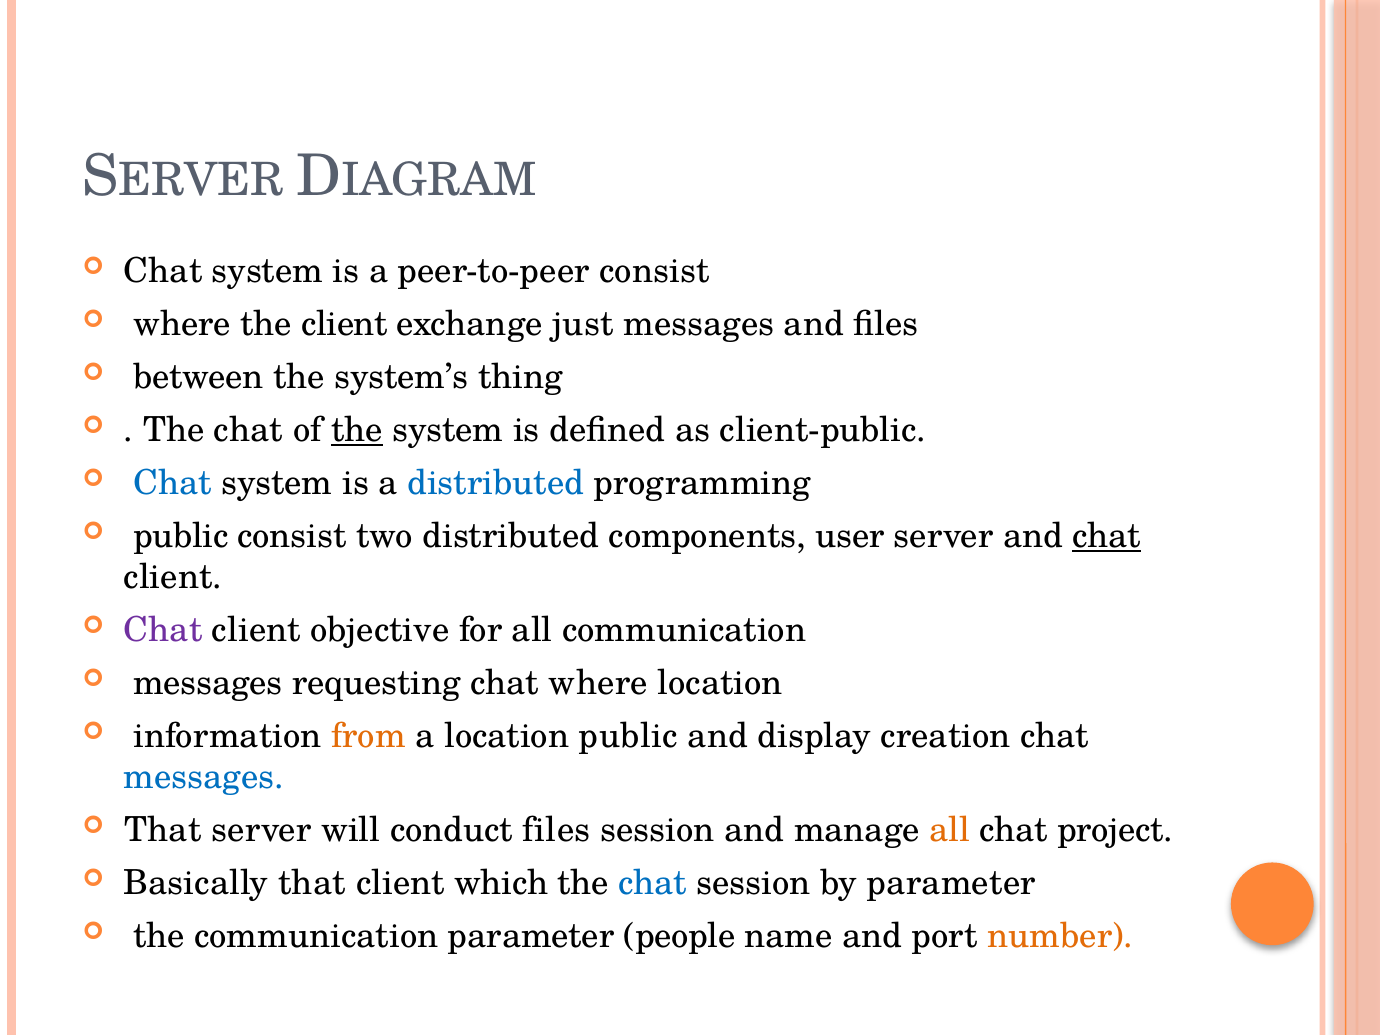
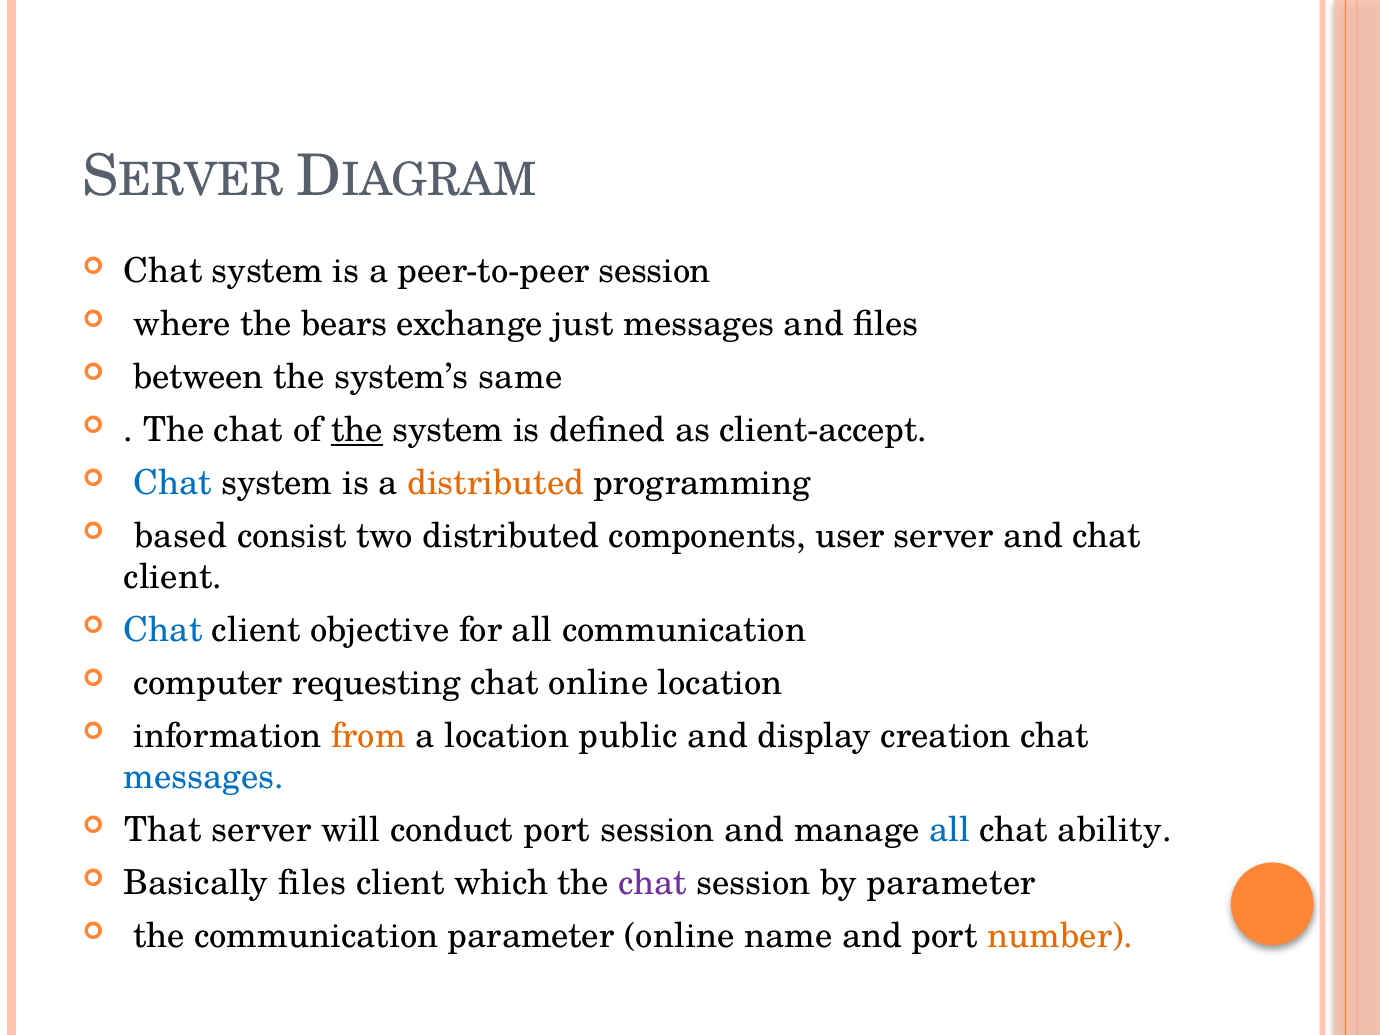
peer-to-peer consist: consist -> session (655, 271)
the client: client -> bears (345, 324)
thing: thing -> same (521, 377)
client-public: client-public -> client-accept (823, 430)
distributed colour: blue -> orange (496, 483)
public: public -> based (180, 536)
chat underline: present -> none (1107, 536)
Chat colour: purple -> blue (163, 630)
messages: messages -> computer (208, 683)
chat where: where -> online (599, 683)
conduct files: files -> port (557, 830)
all colour: orange -> blue (950, 830)
project: project -> ability (1115, 830)
Basically that: that -> files (312, 883)
chat colour: blue -> purple (653, 883)
parameter people: people -> online (679, 936)
